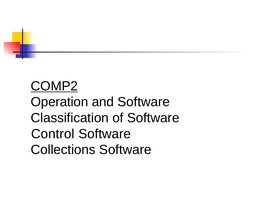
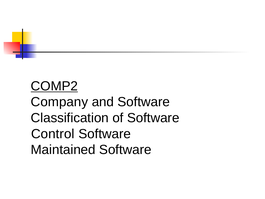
Operation: Operation -> Company (59, 102)
Collections: Collections -> Maintained (63, 150)
